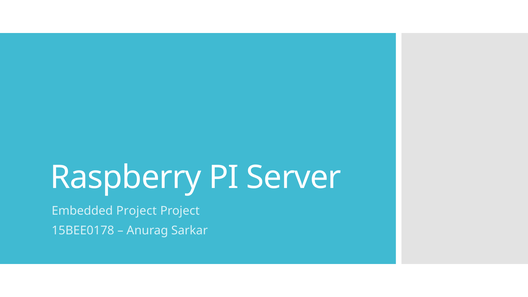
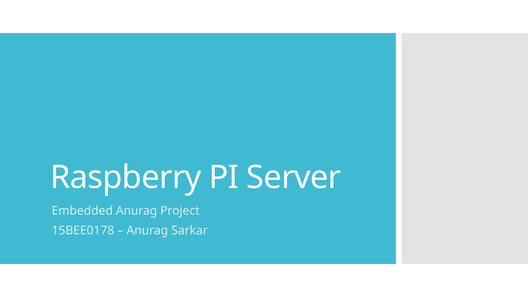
Embedded Project: Project -> Anurag (137, 211)
